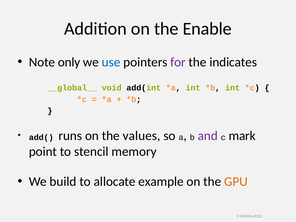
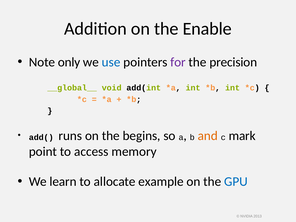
indicates: indicates -> precision (233, 62)
values: values -> begins (142, 136)
and colour: purple -> orange (208, 136)
stencil: stencil -> access (91, 152)
build: build -> learn (63, 182)
GPU colour: orange -> blue (236, 182)
